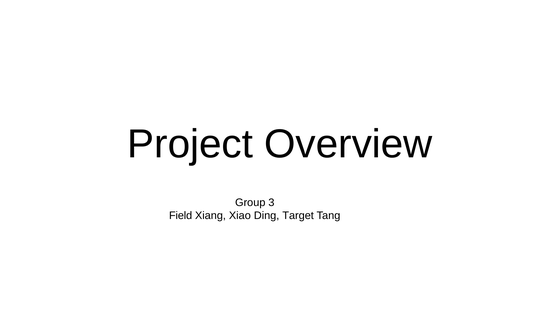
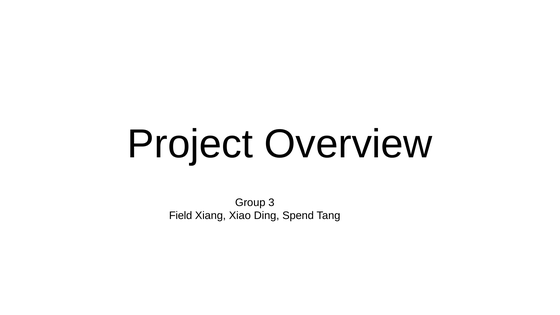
Target: Target -> Spend (298, 216)
